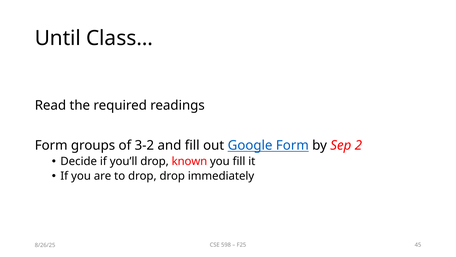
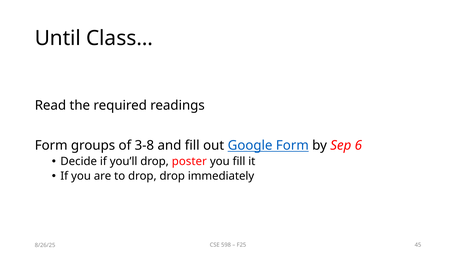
3-2: 3-2 -> 3-8 (144, 145)
2: 2 -> 6 (358, 145)
known: known -> poster (189, 161)
